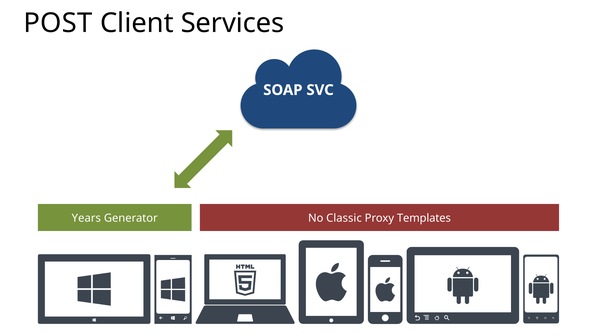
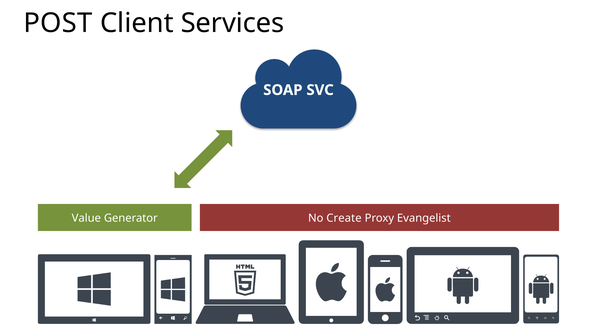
Years: Years -> Value (86, 218)
Classic: Classic -> Create (344, 218)
Templates: Templates -> Evangelist (424, 218)
